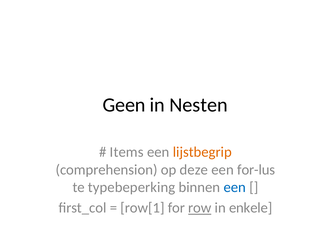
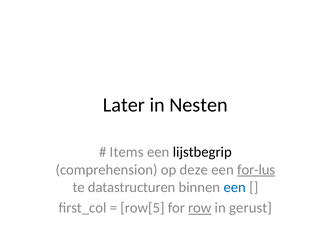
Geen: Geen -> Later (124, 105)
lijstbegrip colour: orange -> black (202, 152)
for-lus underline: none -> present (256, 170)
typebeperking: typebeperking -> datastructuren (132, 188)
row[1: row[1 -> row[5 (143, 208)
enkele: enkele -> gerust (251, 208)
